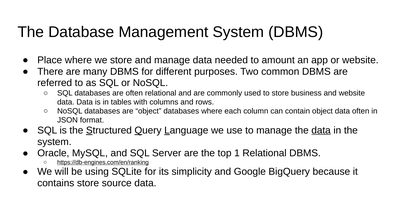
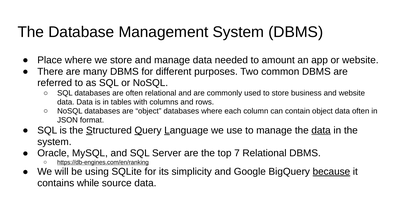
1: 1 -> 7 (237, 153)
because underline: none -> present (331, 172)
contains store: store -> while (88, 183)
